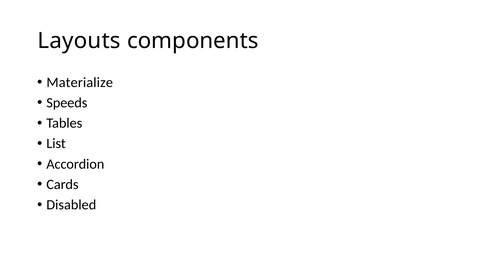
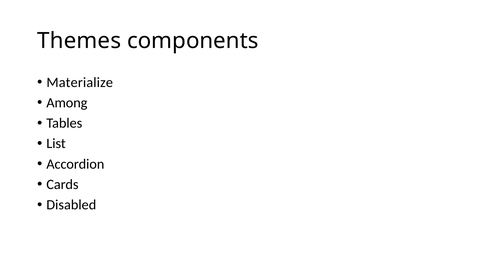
Layouts: Layouts -> Themes (79, 41)
Speeds: Speeds -> Among (67, 103)
